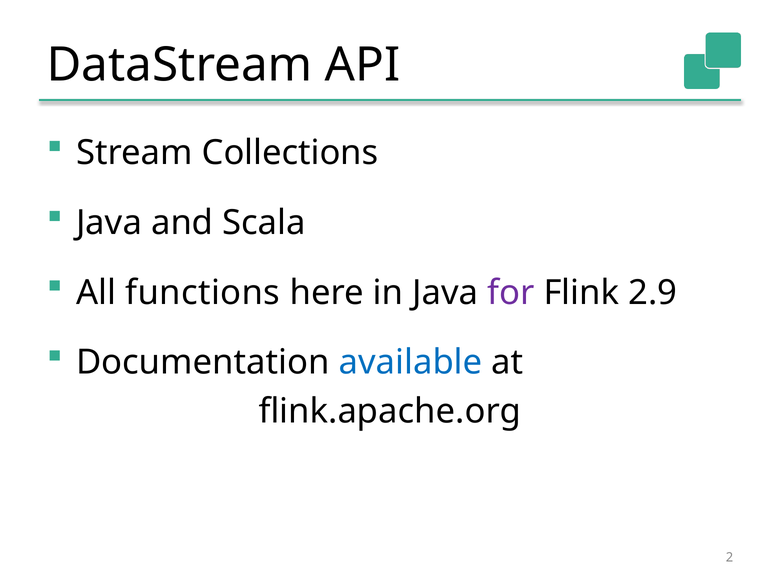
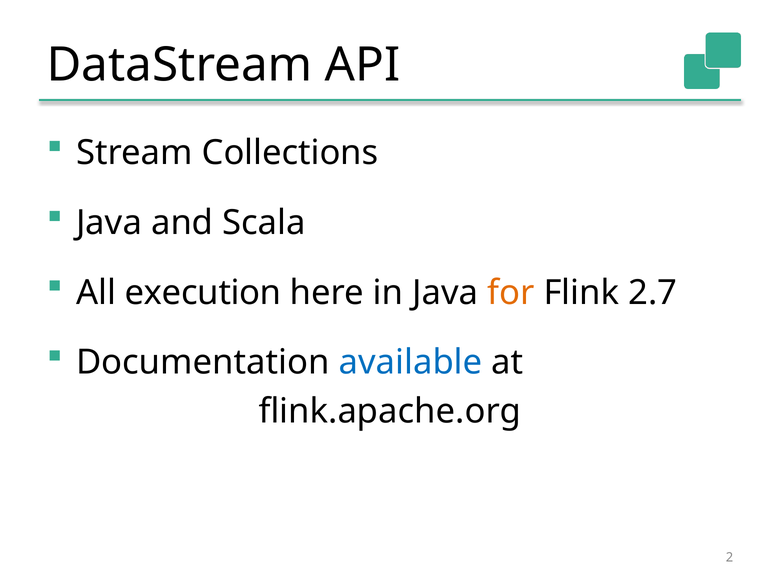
functions: functions -> execution (203, 293)
for colour: purple -> orange (511, 293)
2.9: 2.9 -> 2.7 (653, 293)
